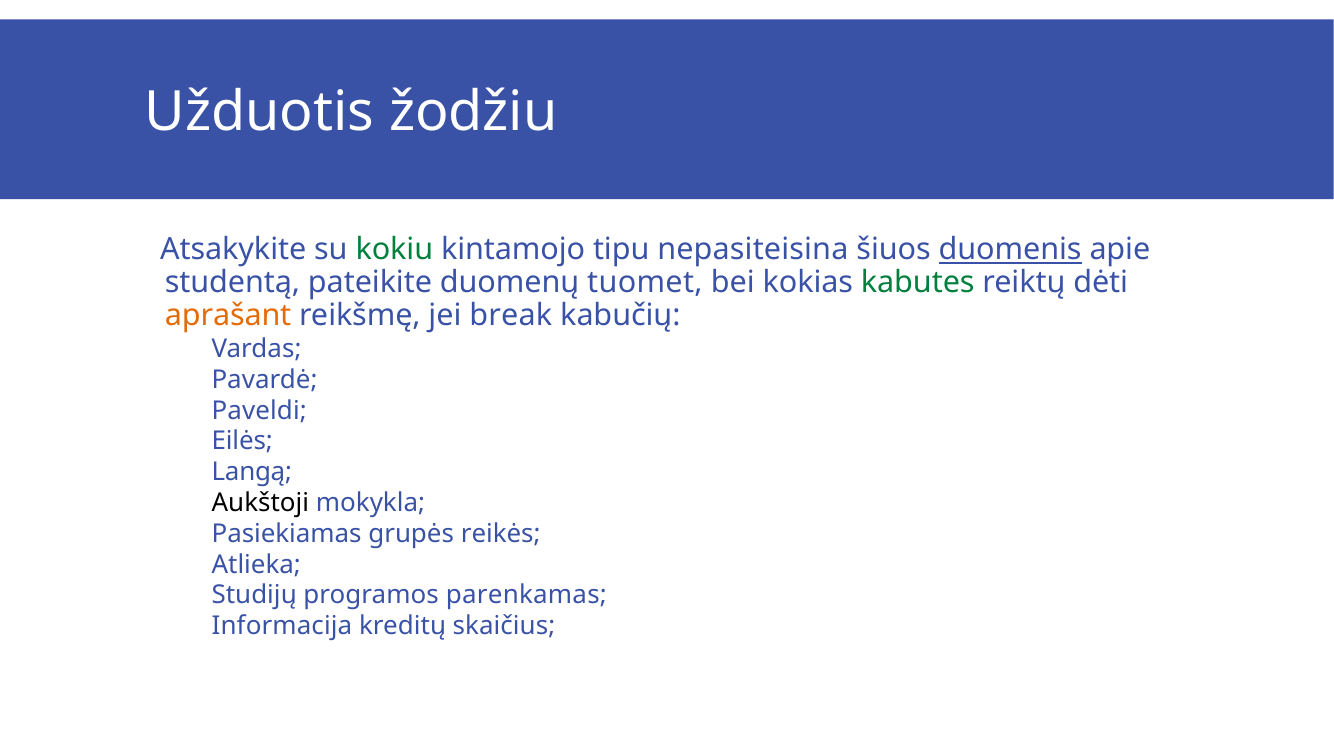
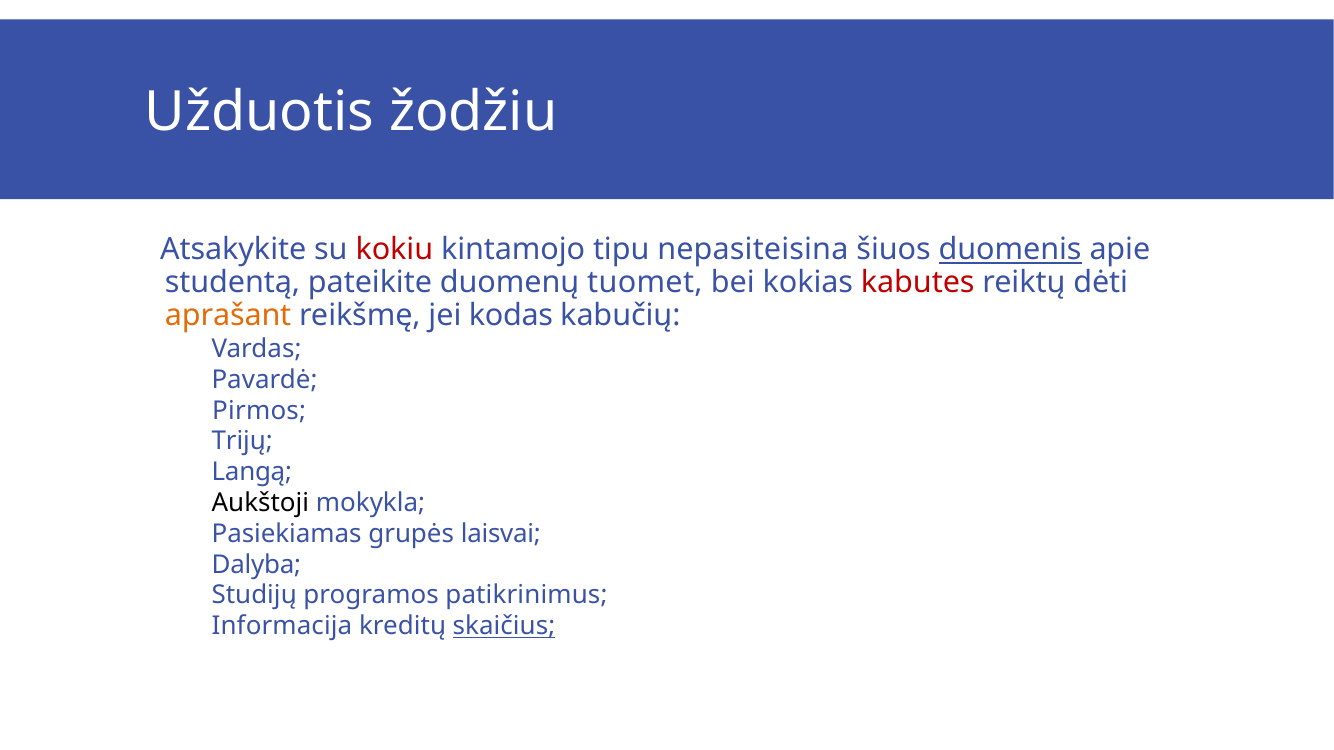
kokiu colour: green -> red (394, 250)
kabutes colour: green -> red (918, 283)
break: break -> kodas (511, 316)
Paveldi: Paveldi -> Pirmos (259, 411)
Eilės: Eilės -> Trijų (242, 442)
reikės: reikės -> laisvai (501, 534)
Atlieka: Atlieka -> Dalyba (256, 565)
parenkamas: parenkamas -> patikrinimus (526, 596)
skaičius underline: none -> present (504, 627)
